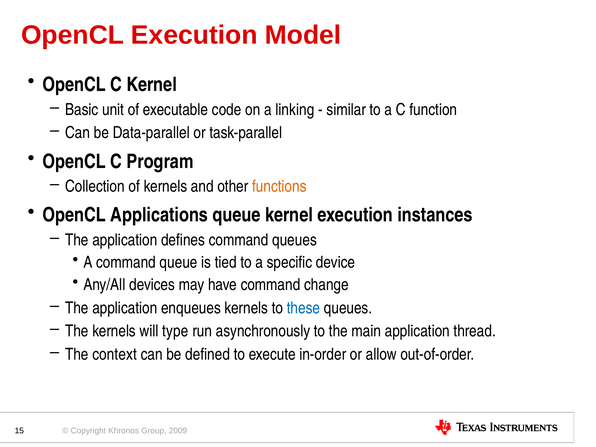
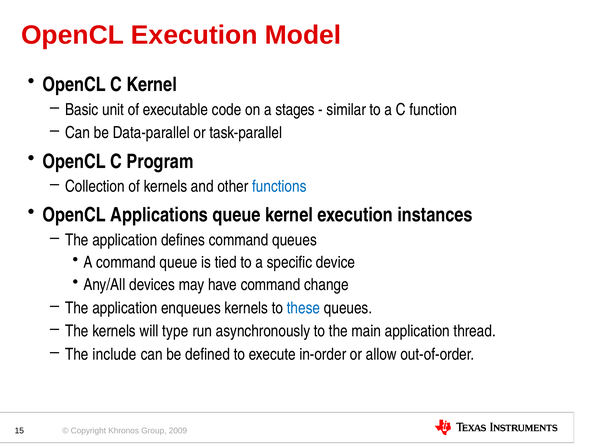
linking: linking -> stages (295, 110)
functions colour: orange -> blue (279, 186)
context: context -> include (115, 354)
